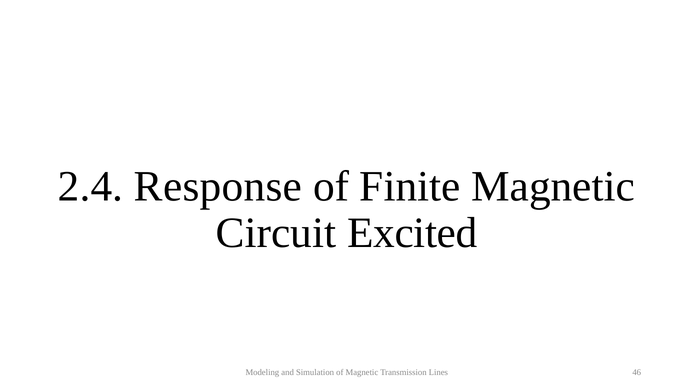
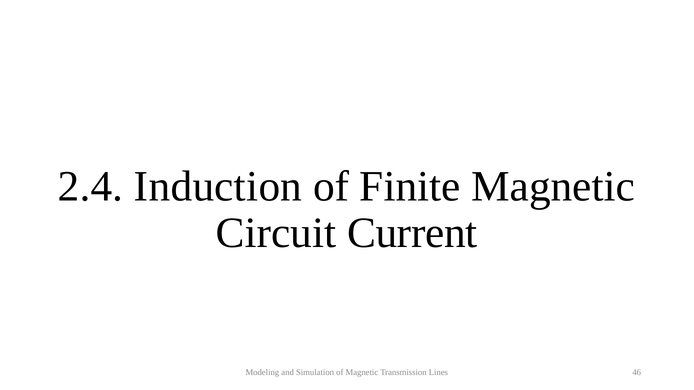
Response: Response -> Induction (218, 187)
Excited: Excited -> Current (412, 233)
